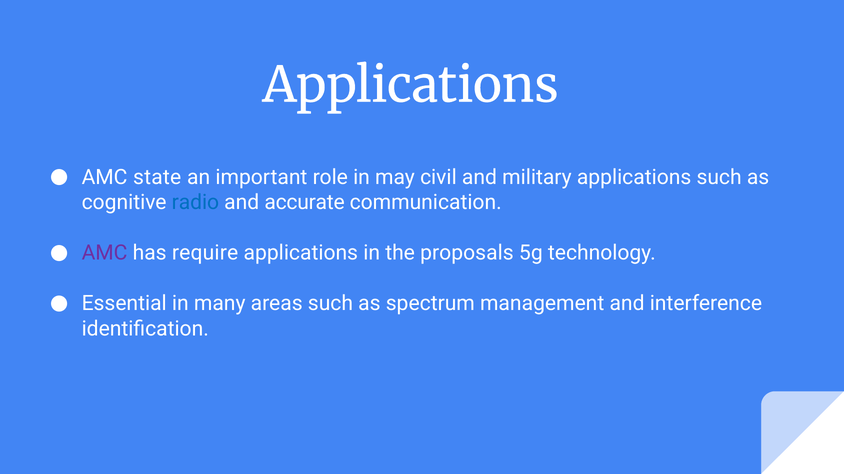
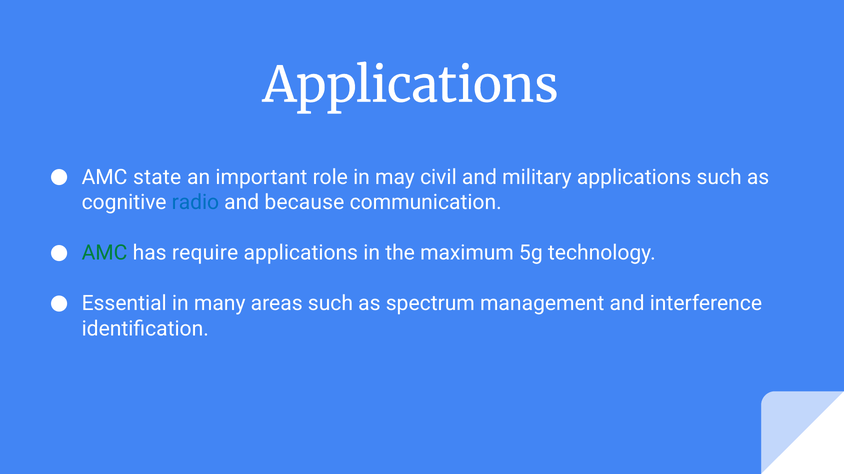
accurate: accurate -> because (304, 203)
AMC colour: purple -> green (105, 253)
proposals: proposals -> maximum (467, 253)
